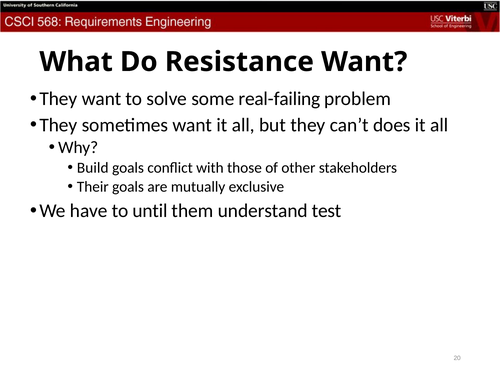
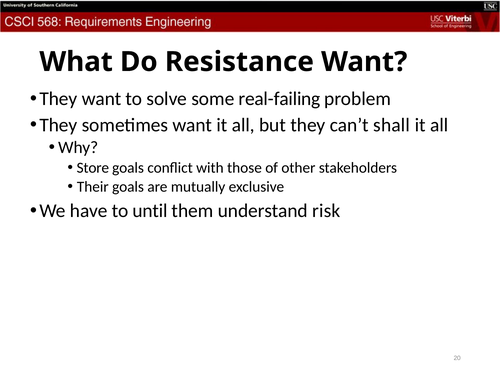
does: does -> shall (392, 125)
Build: Build -> Store (93, 168)
test: test -> risk (326, 211)
